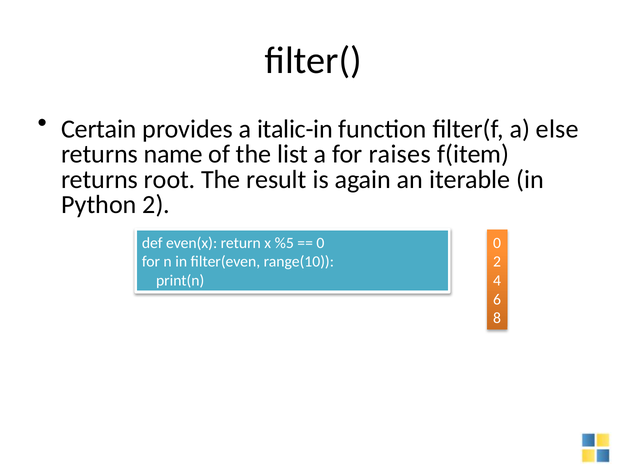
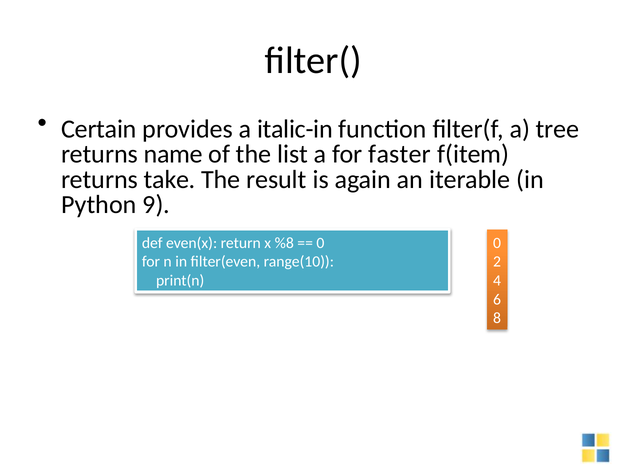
else: else -> tree (558, 129)
raises: raises -> faster (400, 154)
root: root -> take (170, 179)
Python 2: 2 -> 9 (156, 205)
%5: %5 -> %8 (284, 243)
